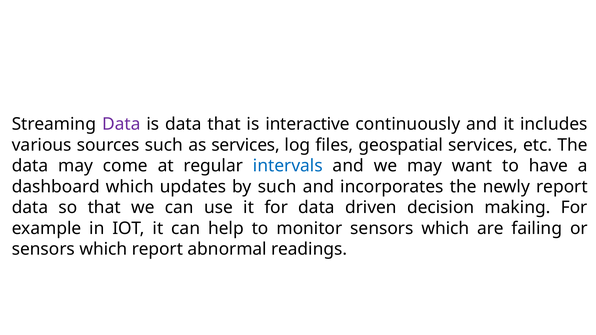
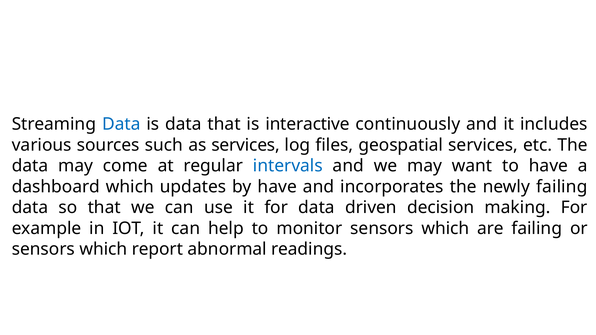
Data colour: purple -> blue (121, 124)
by such: such -> have (277, 187)
newly report: report -> failing (562, 187)
